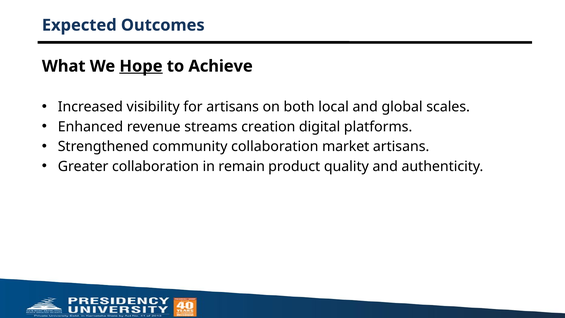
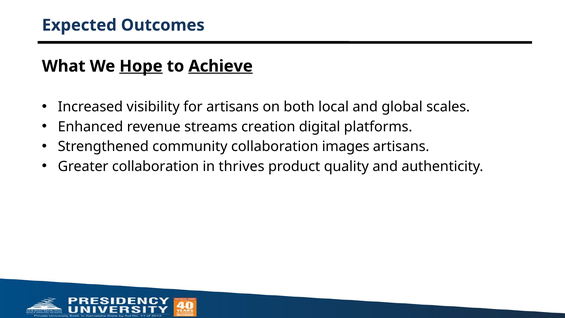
Achieve underline: none -> present (221, 66)
market: market -> images (346, 146)
remain: remain -> thrives (242, 166)
